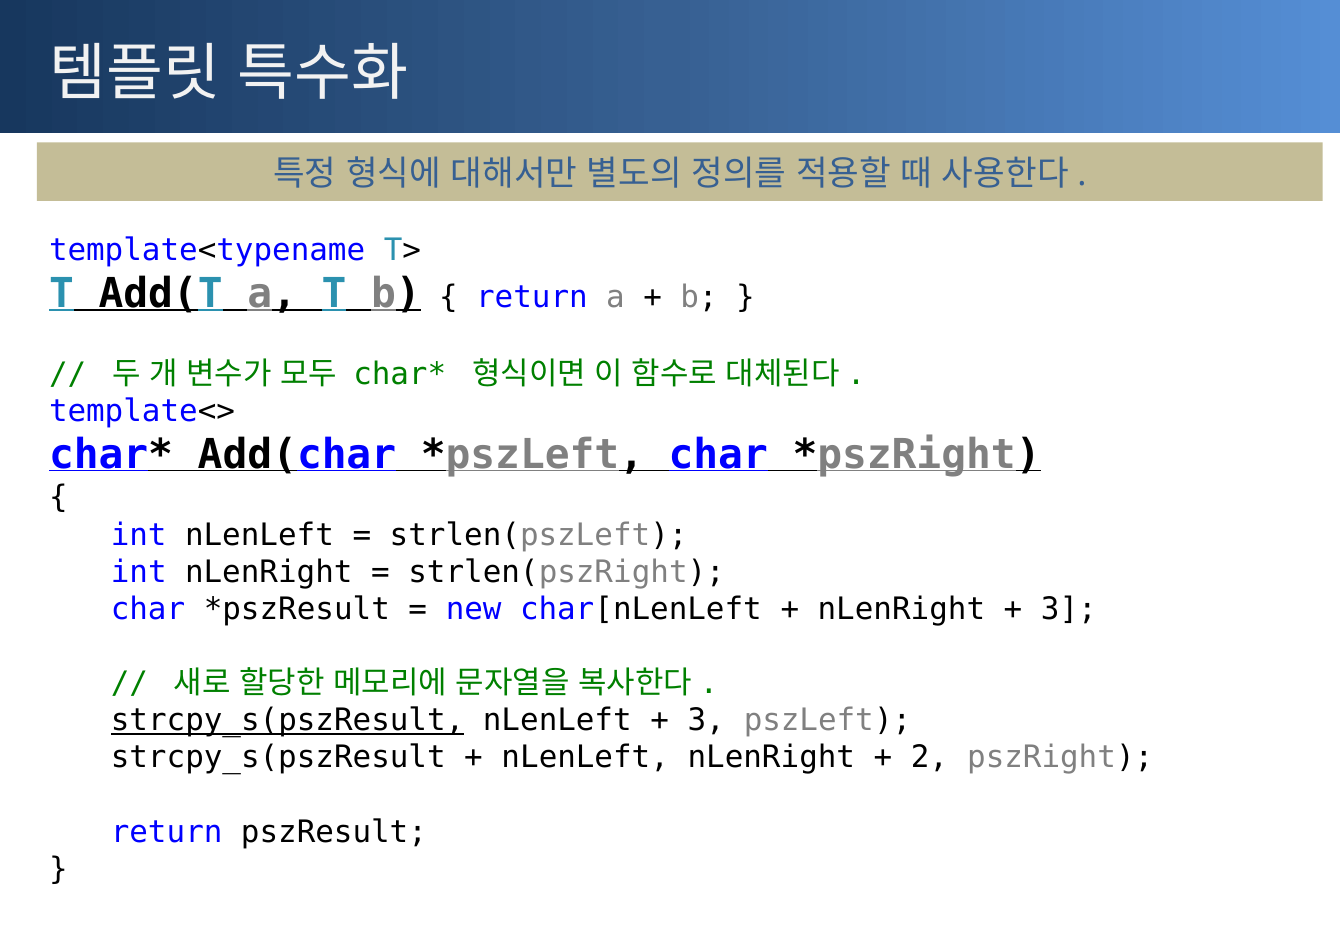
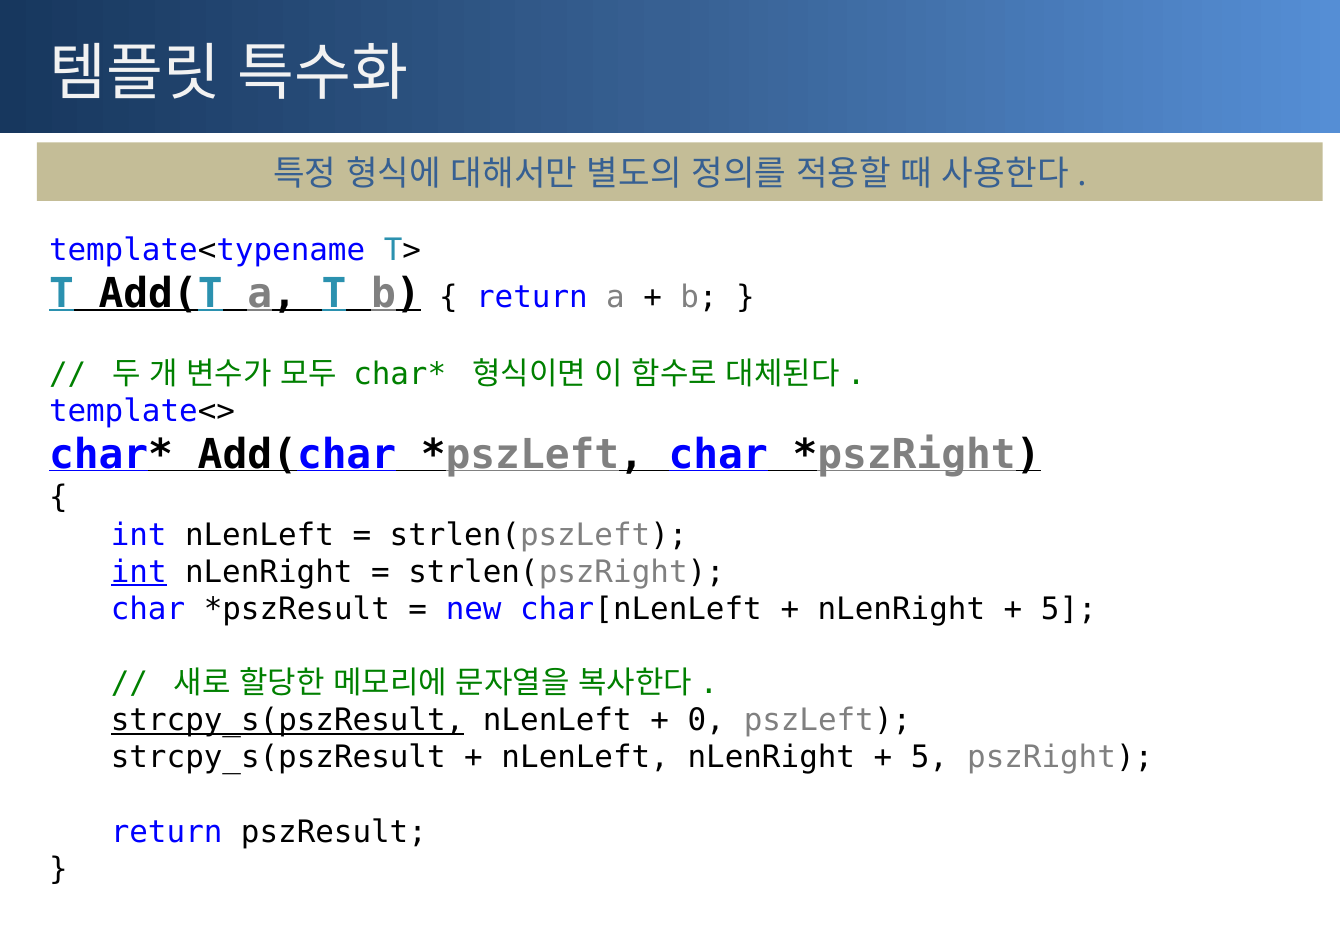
int underline: none -> present (139, 572)
3: 3 -> 5 (1069, 609)
3: 3 -> 0 (706, 720)
2: 2 -> 5 (929, 757)
